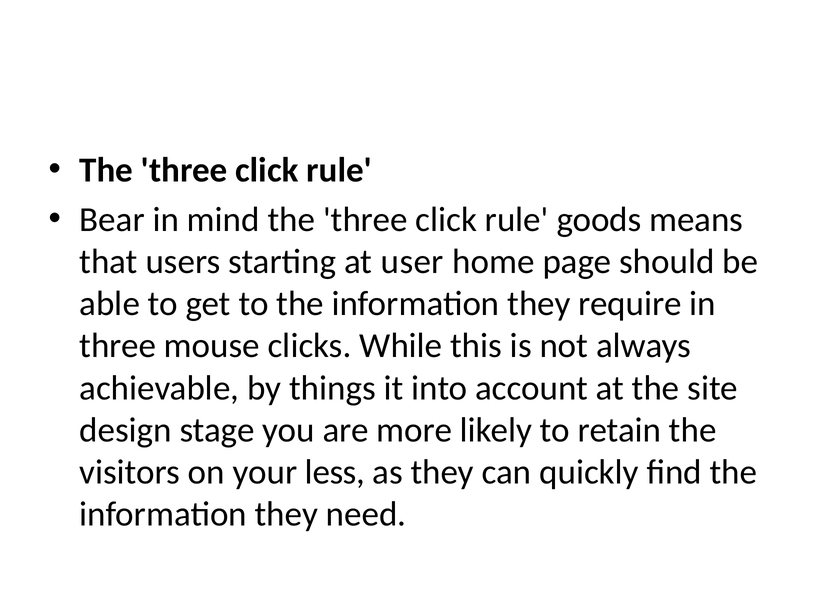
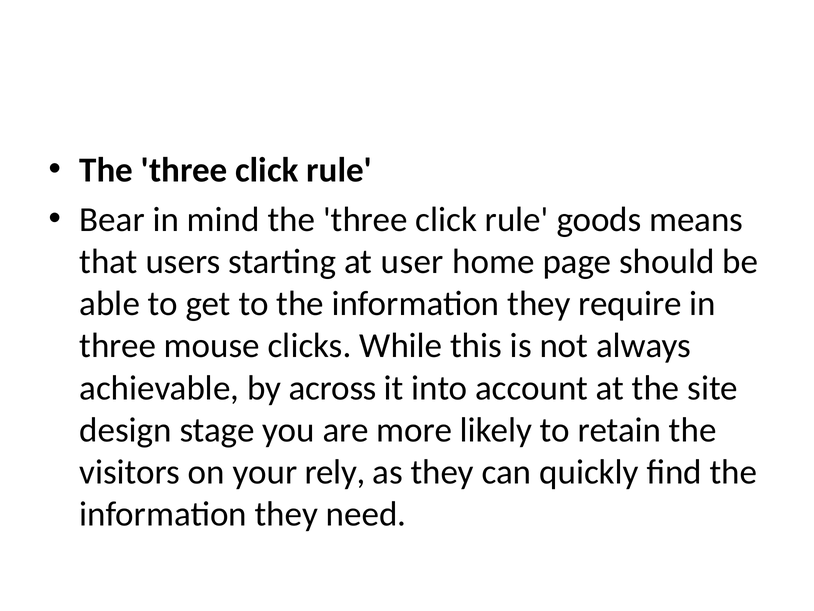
things: things -> across (333, 388)
less: less -> rely (335, 472)
